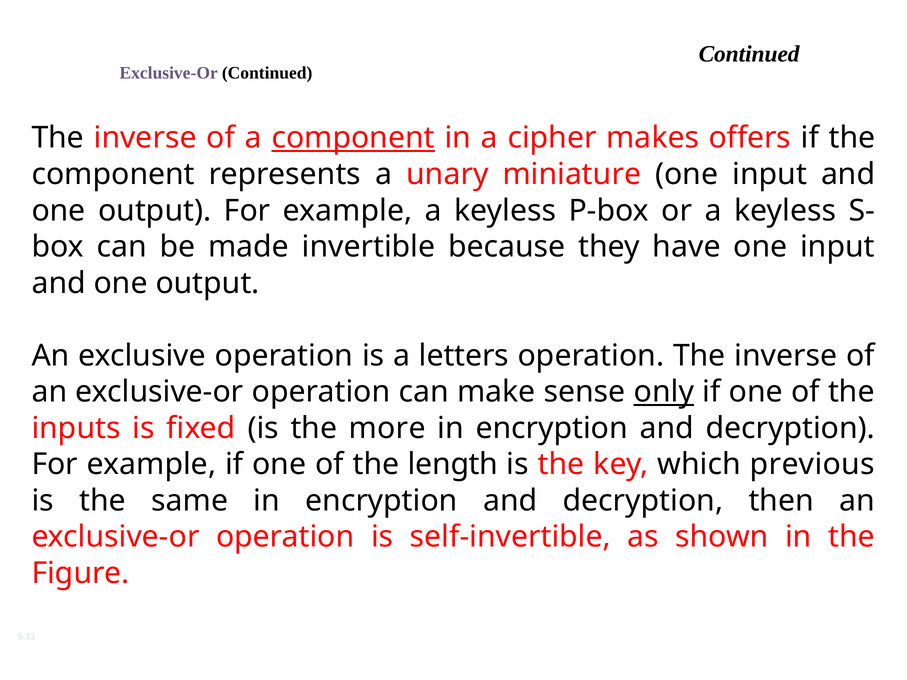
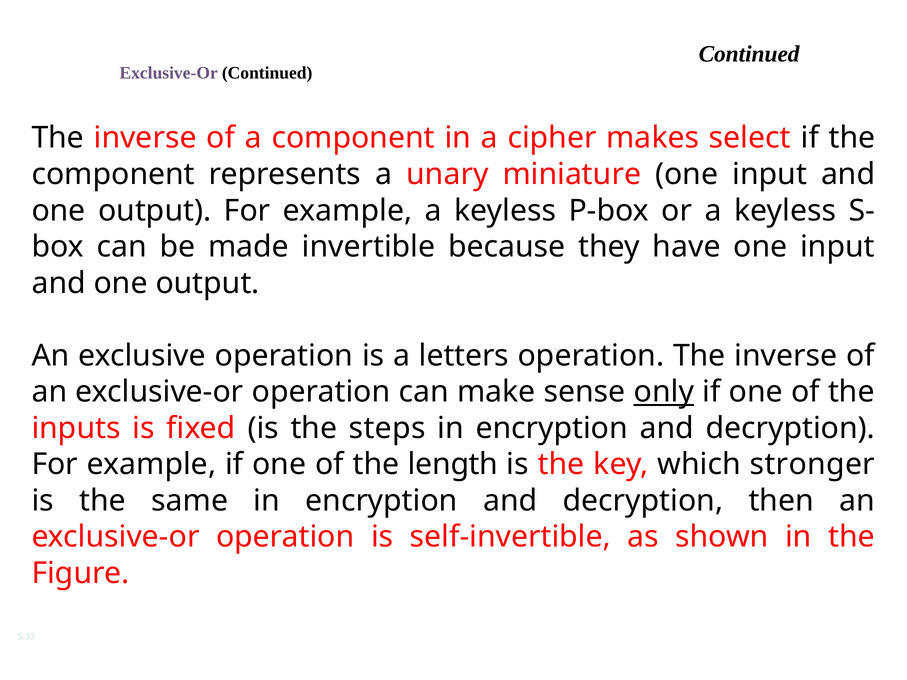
component underline: present -> none (353, 138)
offers: offers -> select (750, 138)
more: more -> steps (387, 428)
previous: previous -> stronger (812, 465)
